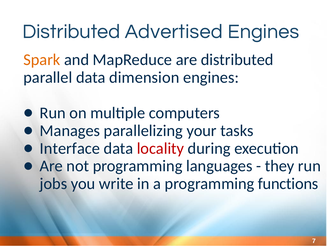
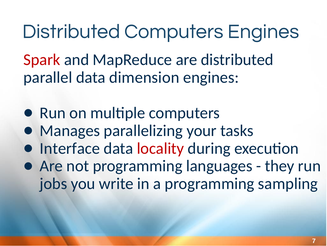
Distributed Advertised: Advertised -> Computers (174, 31)
Spark colour: orange -> red (42, 60)
functions: functions -> sampling (288, 183)
